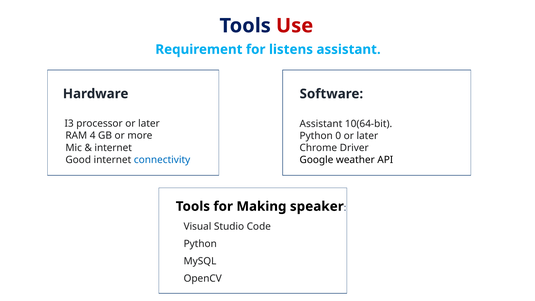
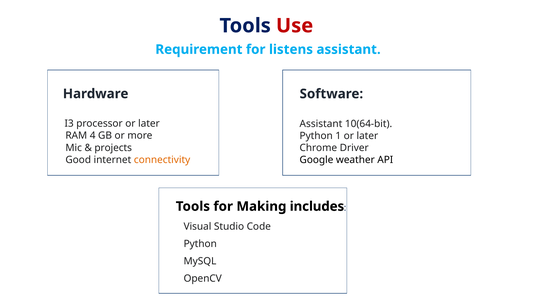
0: 0 -> 1 (338, 136)
internet: internet -> projects (113, 148)
connectivity colour: blue -> orange (162, 160)
speaker: speaker -> includes (317, 206)
